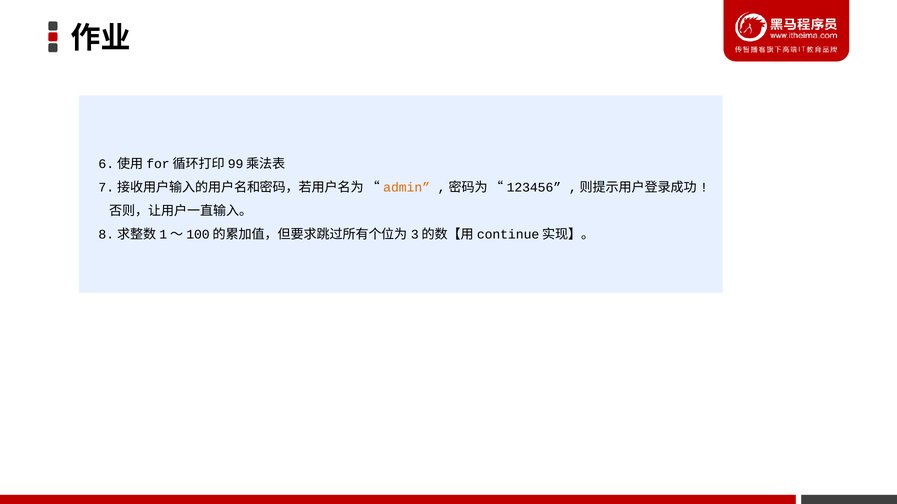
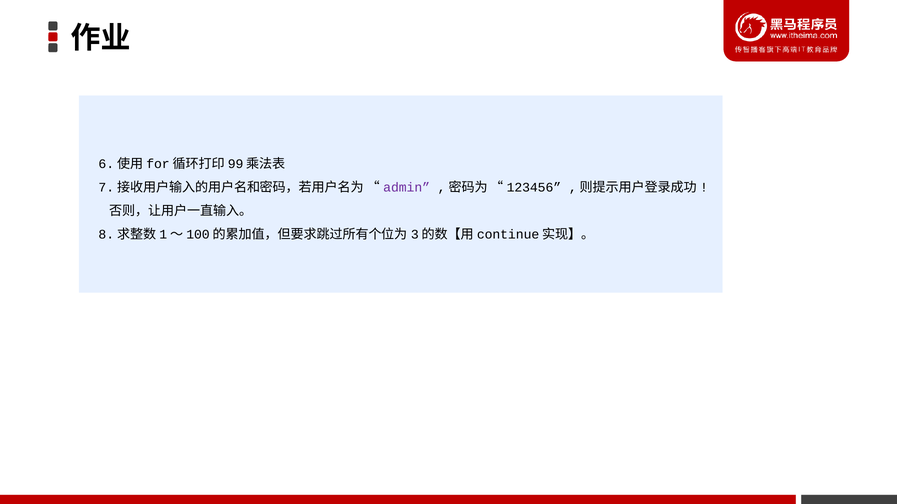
admin colour: orange -> purple (407, 187)
